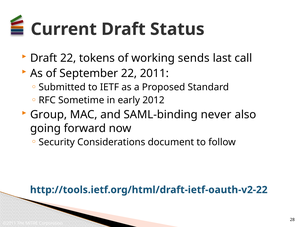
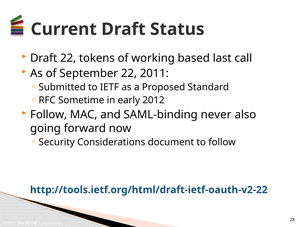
sends: sends -> based (194, 58)
Group: Group -> Follow (49, 114)
